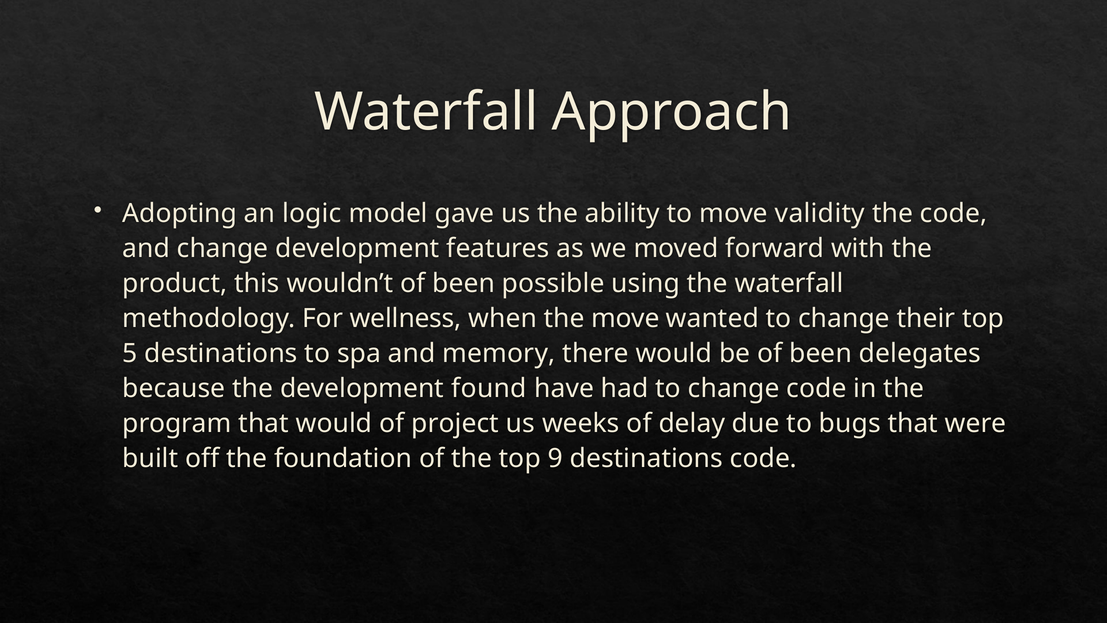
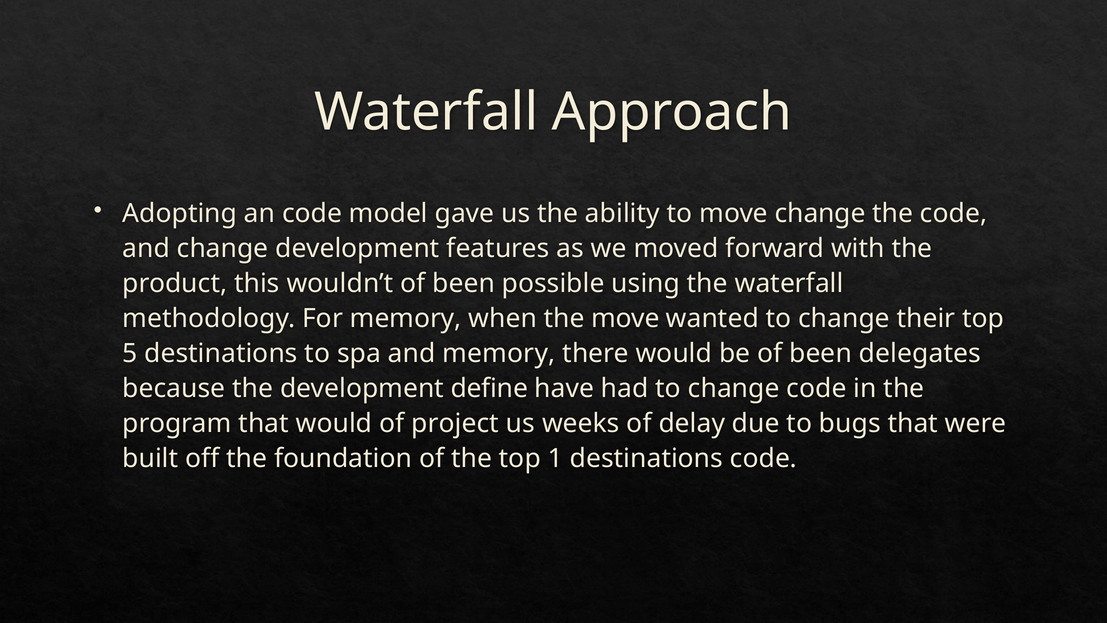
an logic: logic -> code (312, 214)
move validity: validity -> change (820, 214)
For wellness: wellness -> memory (406, 319)
found: found -> define (489, 388)
9: 9 -> 1 (555, 458)
